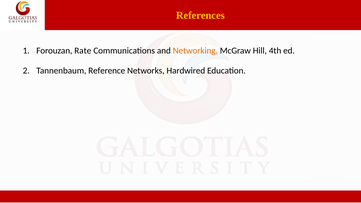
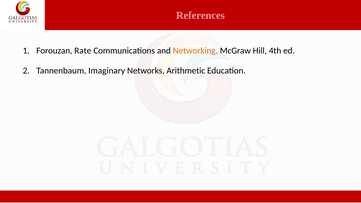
References colour: yellow -> pink (200, 15)
Reference: Reference -> Imaginary (107, 71)
Hardwired: Hardwired -> Arithmetic (186, 71)
